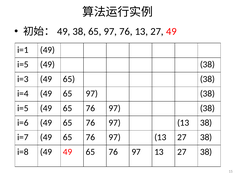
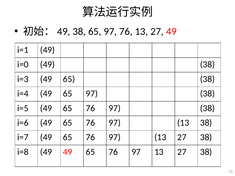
i=5: i=5 -> i=0 (23, 65)
